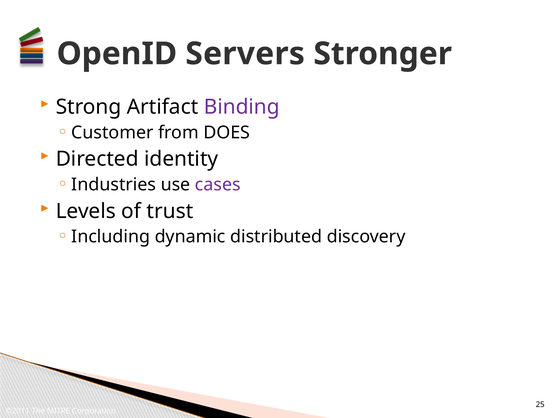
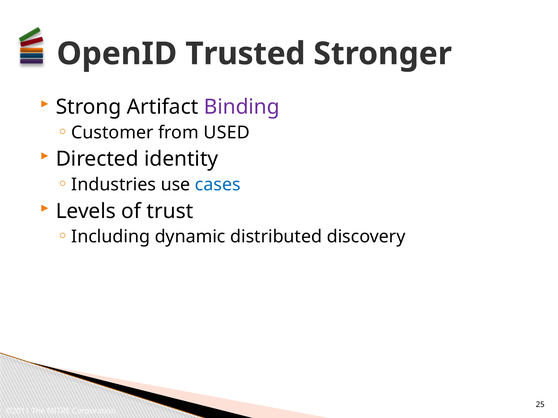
Servers: Servers -> Trusted (245, 54)
DOES: DOES -> USED (227, 133)
cases colour: purple -> blue (218, 185)
